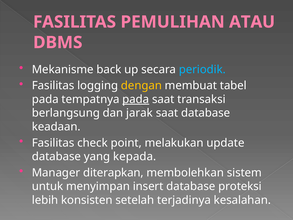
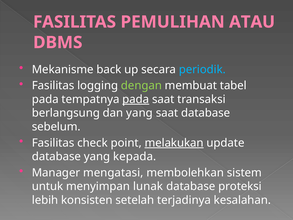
dengan colour: yellow -> light green (141, 86)
dan jarak: jarak -> yang (139, 113)
keadaan: keadaan -> sebelum (56, 127)
melakukan underline: none -> present (174, 143)
diterapkan: diterapkan -> mengatasi (113, 173)
insert: insert -> lunak (148, 186)
